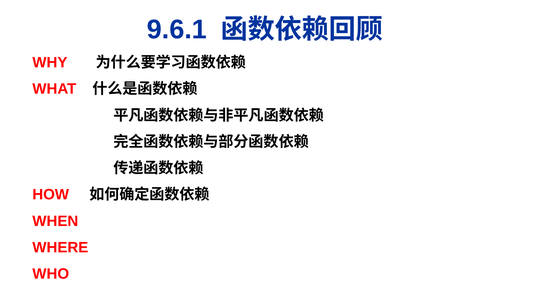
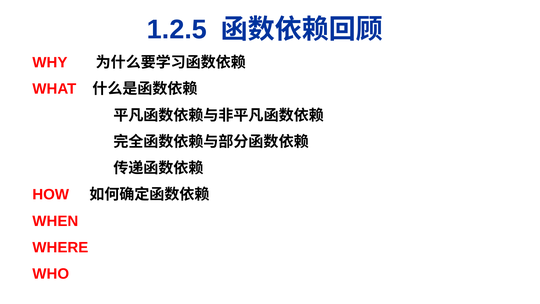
9.6.1: 9.6.1 -> 1.2.5 (177, 30)
